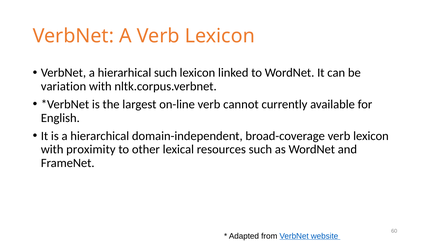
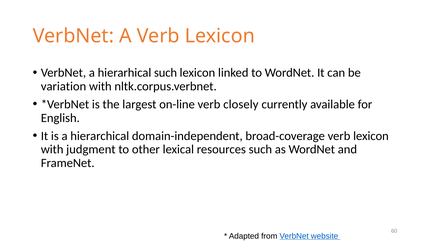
cannot: cannot -> closely (241, 104)
proximity: proximity -> judgment (91, 149)
